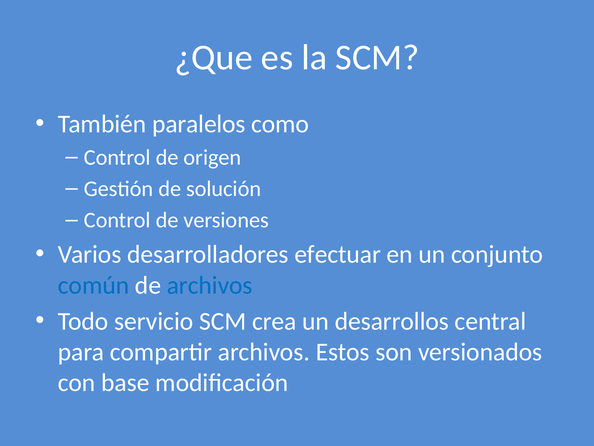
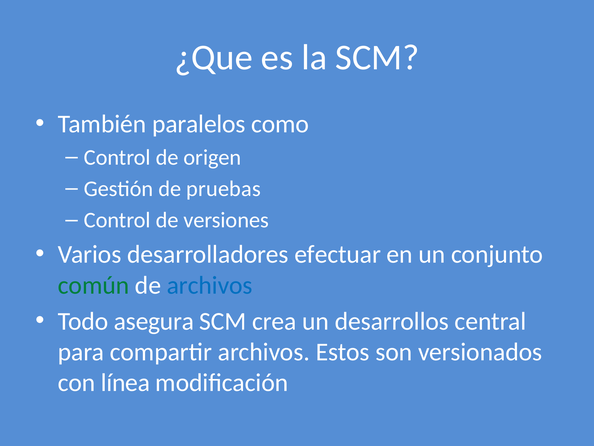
solución: solución -> pruebas (224, 189)
común colour: blue -> green (94, 285)
servicio: servicio -> asegura (154, 321)
base: base -> línea (125, 382)
